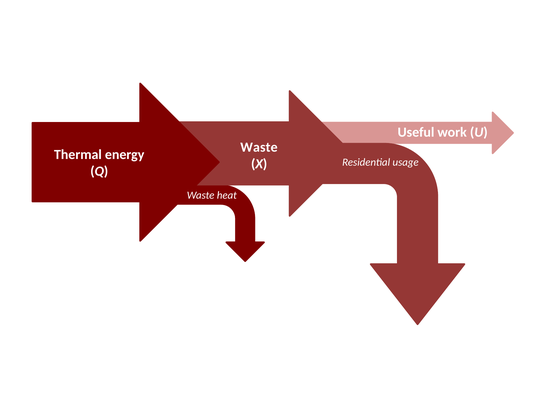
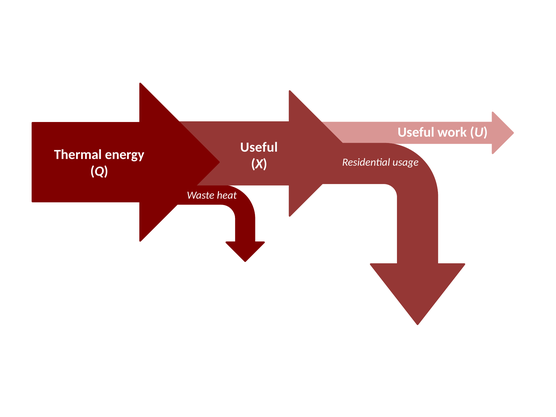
Waste: Waste -> Useful (259, 147)
